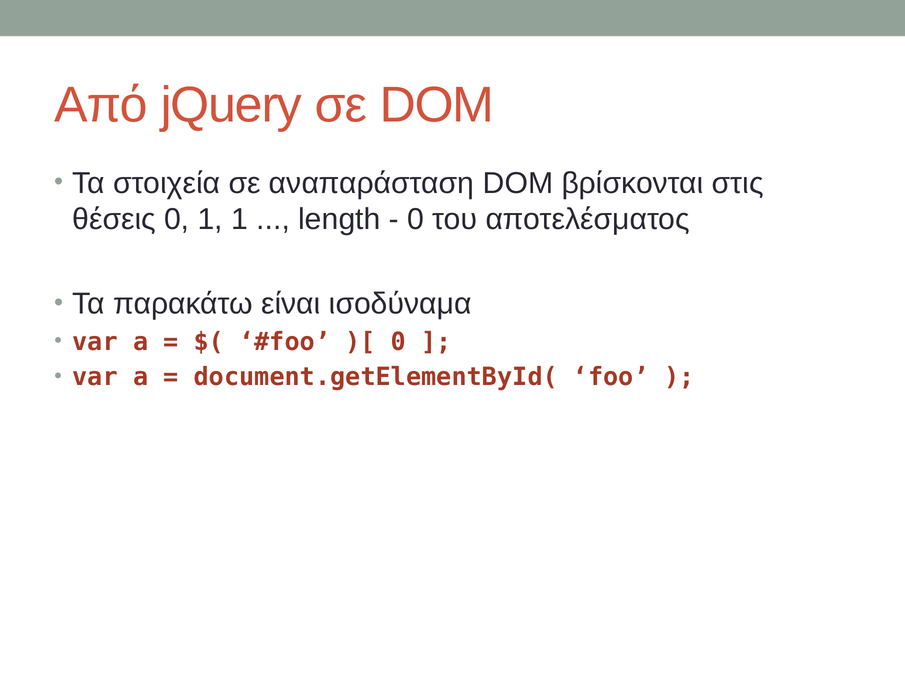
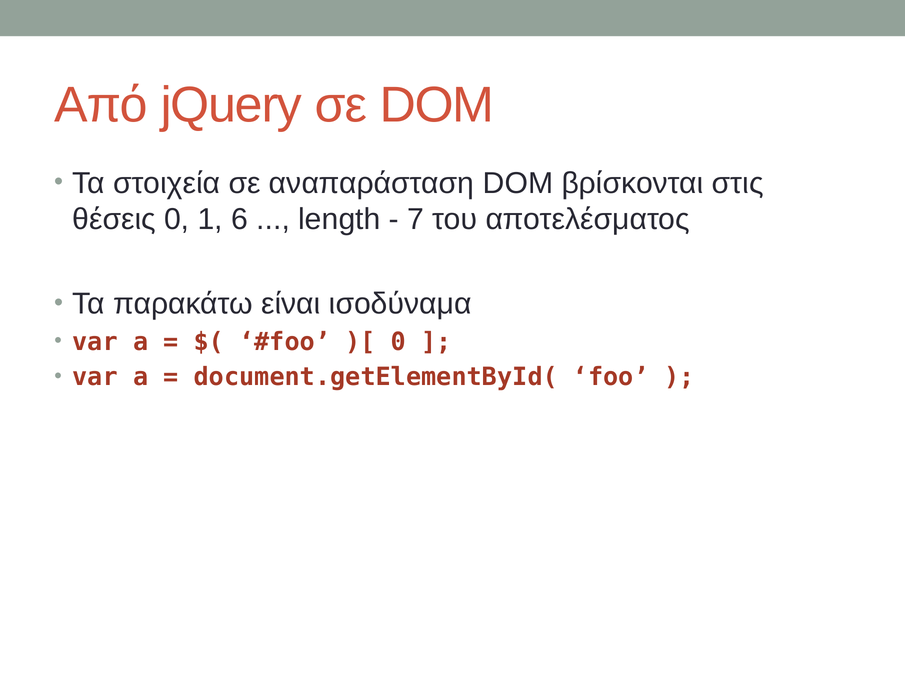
1 1: 1 -> 6 (240, 219)
0: 0 -> 7 (416, 219)
